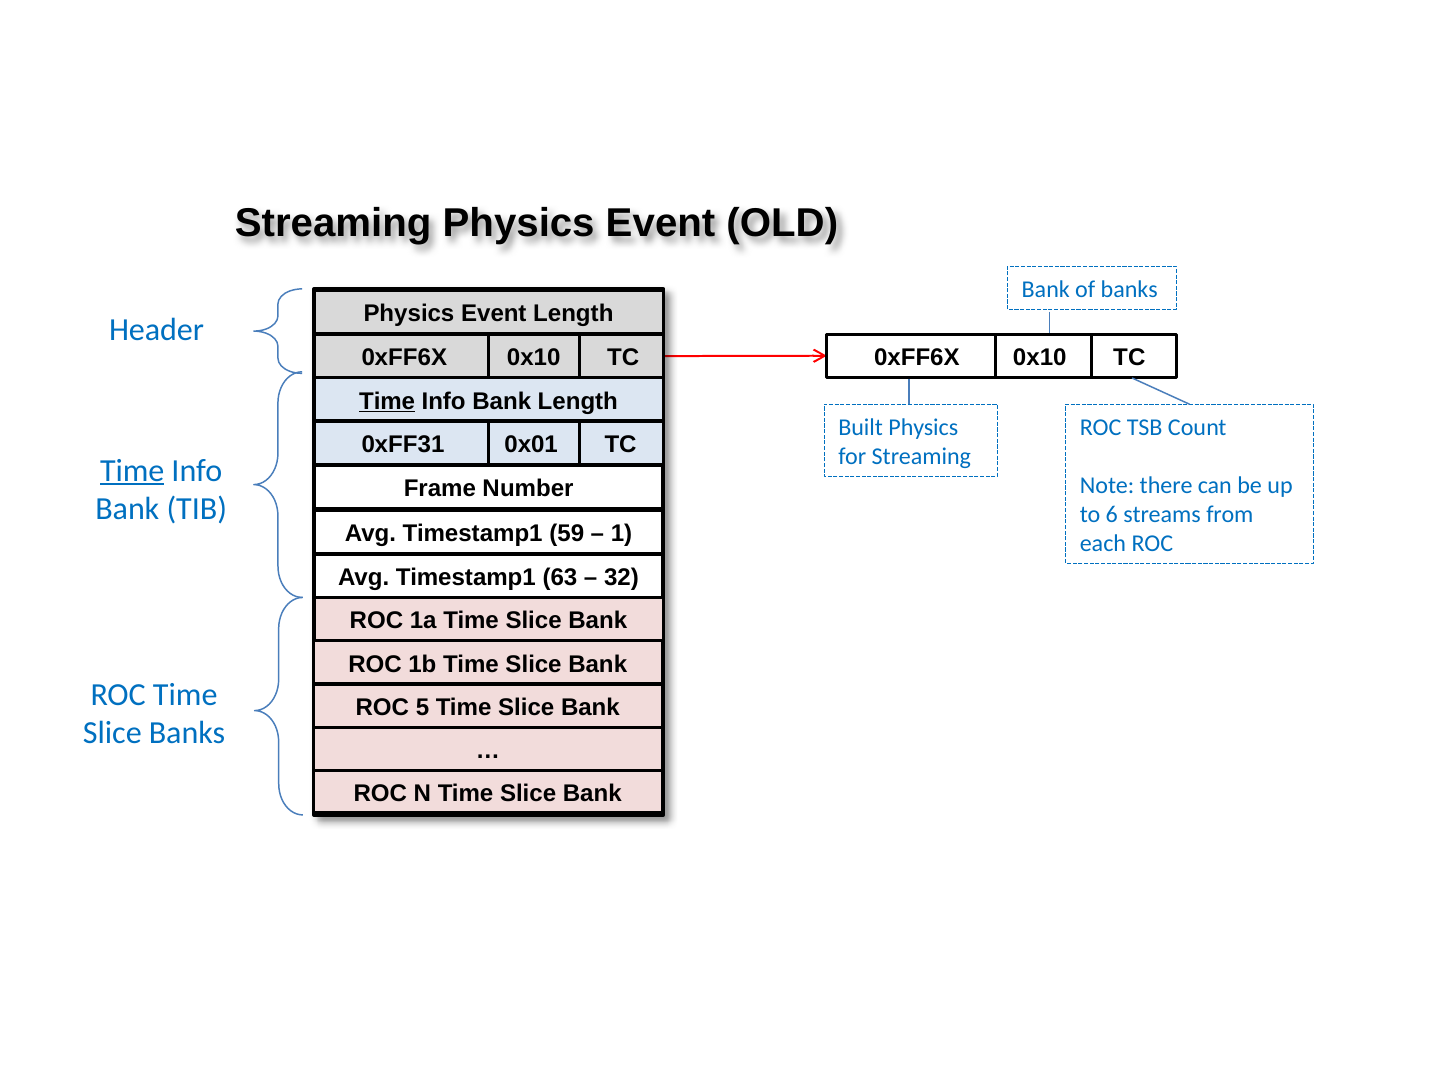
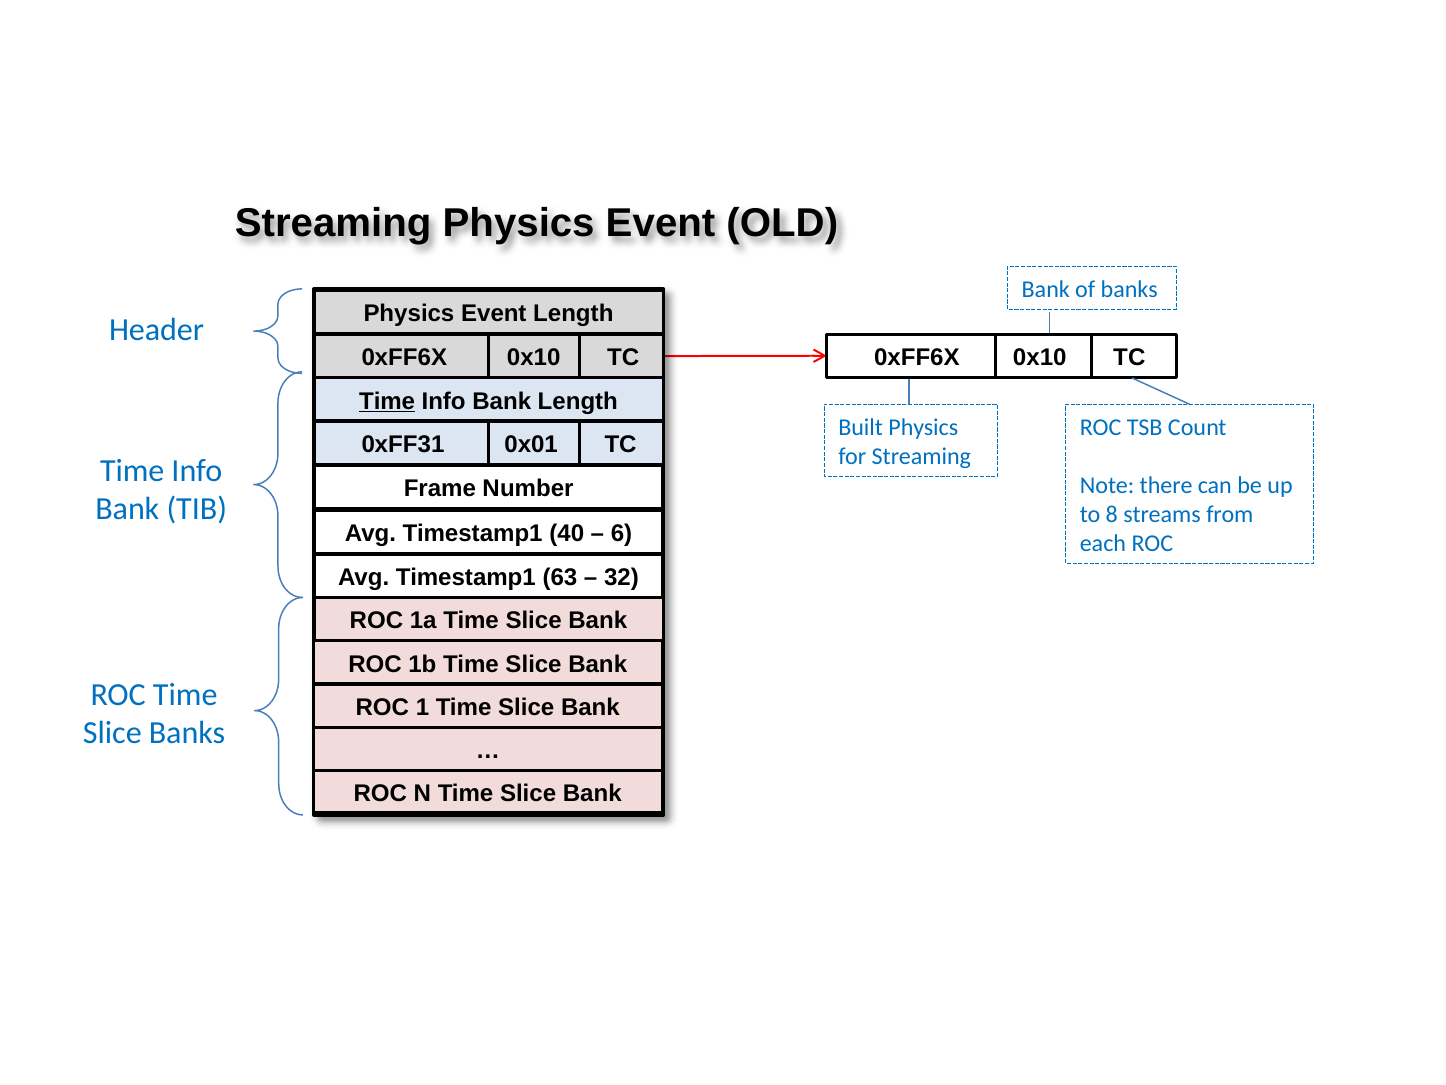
Time underline: present -> none (132, 470)
6: 6 -> 8 (1112, 514)
59: 59 -> 40 (567, 533)
1: 1 -> 6 (622, 533)
5: 5 -> 1 (422, 707)
